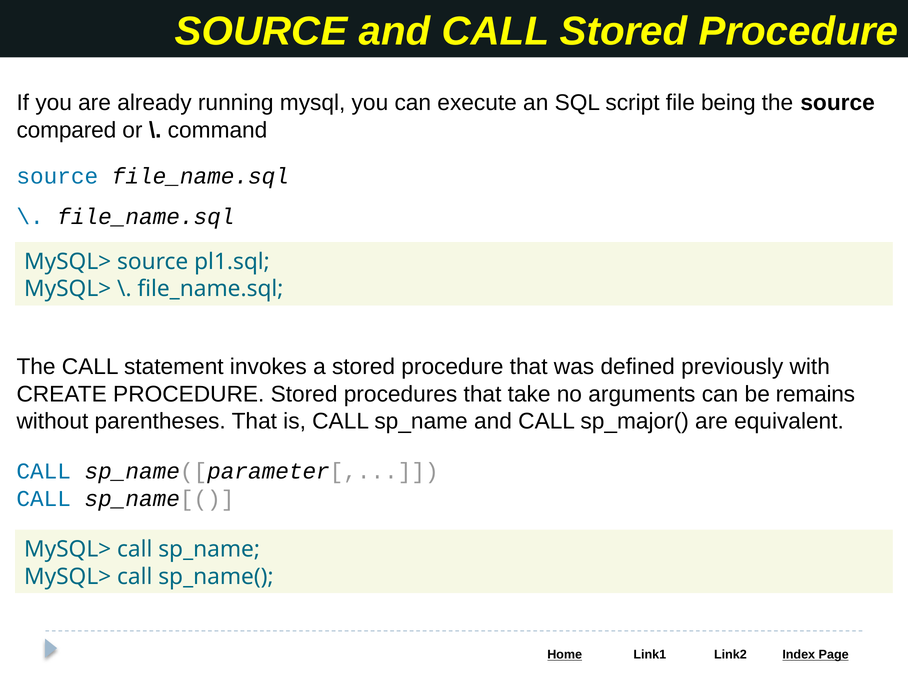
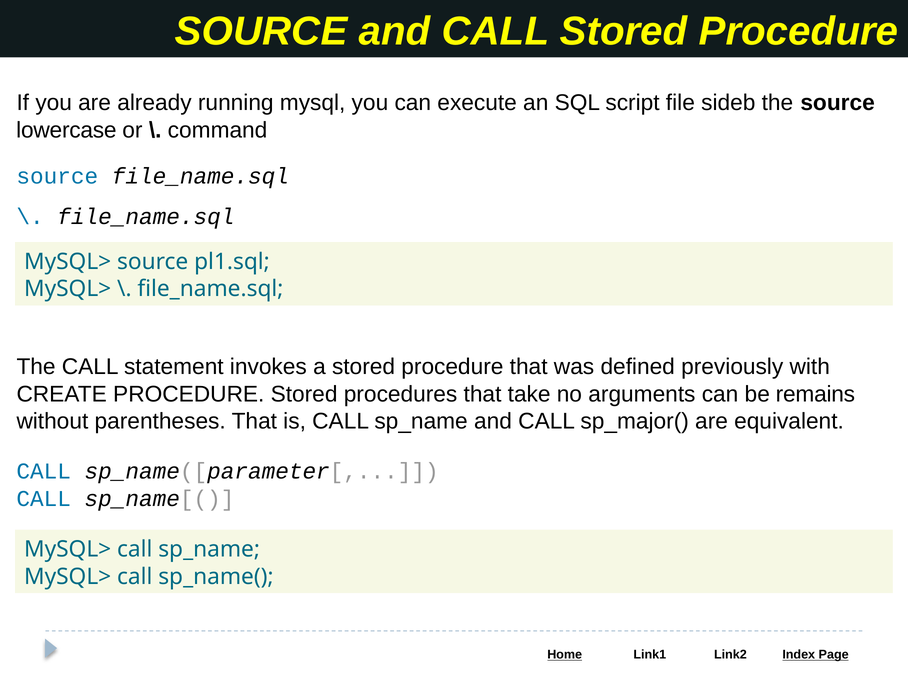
being: being -> sideb (728, 103)
compared: compared -> lowercase (66, 130)
